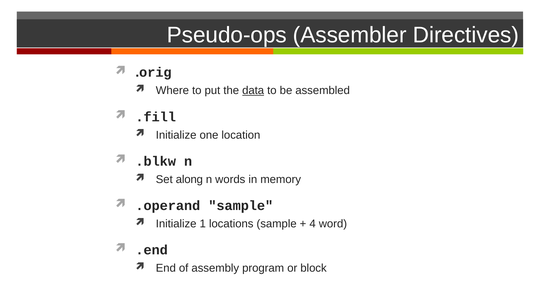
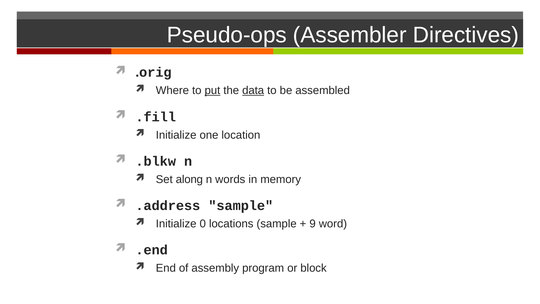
put underline: none -> present (212, 91)
.operand: .operand -> .address (168, 205)
1: 1 -> 0 (203, 224)
4: 4 -> 9 (313, 224)
